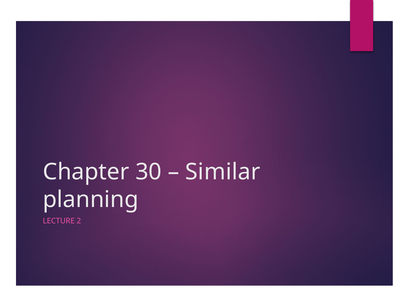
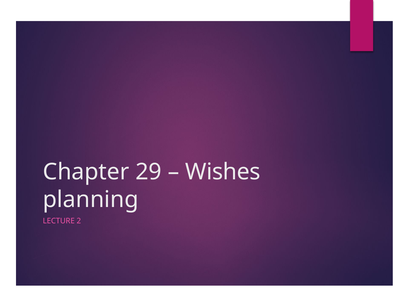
30: 30 -> 29 (149, 172)
Similar: Similar -> Wishes (223, 172)
